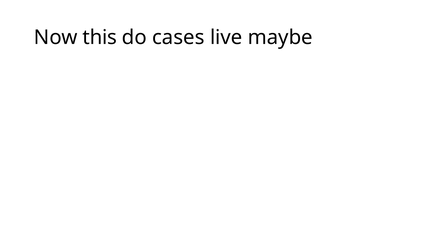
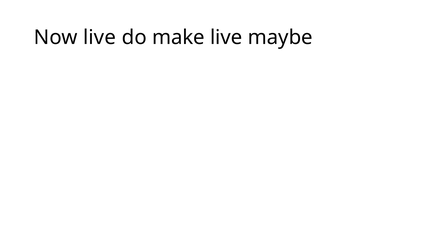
Now this: this -> live (100, 37)
cases: cases -> make (178, 37)
